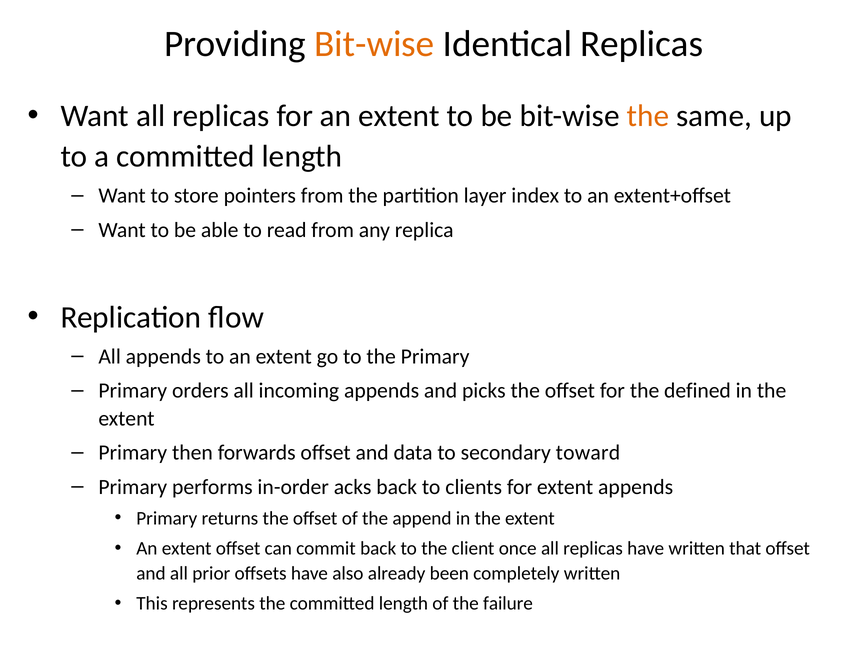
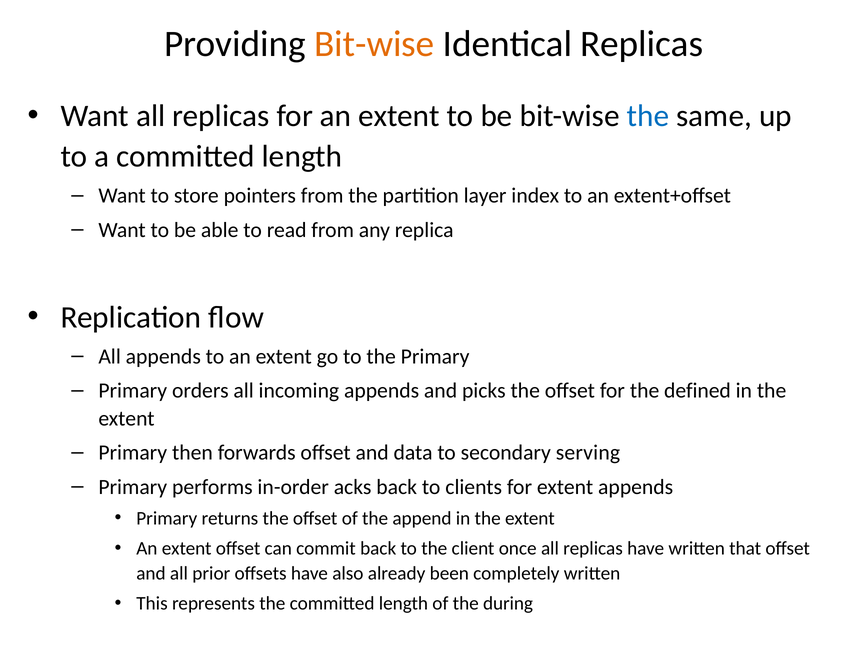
the colour: orange -> blue (648, 116)
toward: toward -> serving (588, 453)
failure: failure -> during (508, 604)
